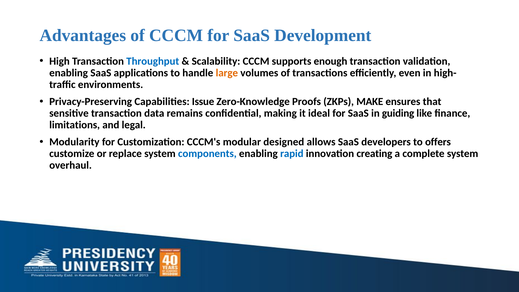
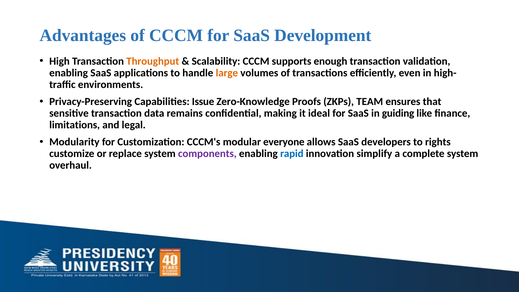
Throughput colour: blue -> orange (153, 61)
MAKE: MAKE -> TEAM (370, 102)
designed: designed -> everyone (284, 142)
offers: offers -> rights (438, 142)
components colour: blue -> purple (207, 154)
creating: creating -> simplify (374, 154)
